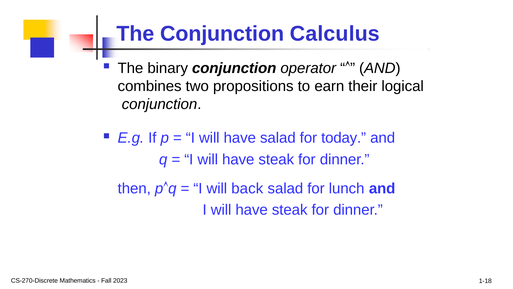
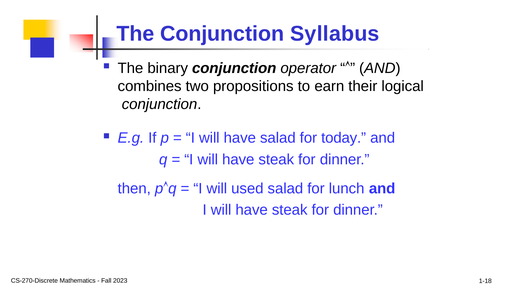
Calculus: Calculus -> Syllabus (335, 34)
back: back -> used (247, 188)
